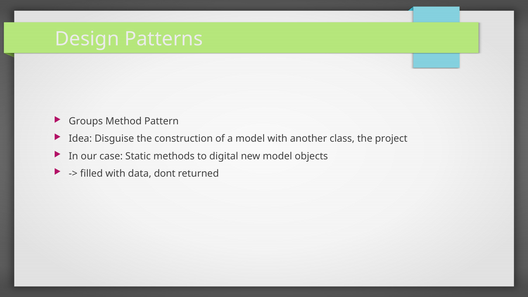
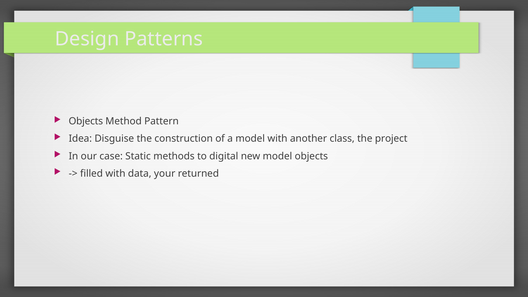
Groups: Groups -> Objects (86, 121)
dont: dont -> your (165, 173)
